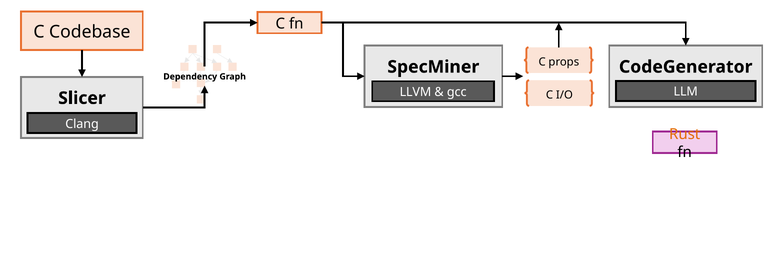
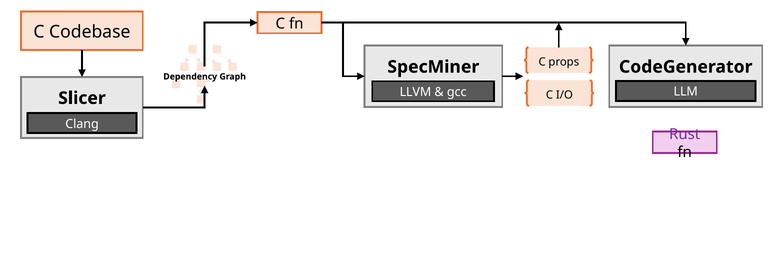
Rust colour: orange -> purple (685, 134)
